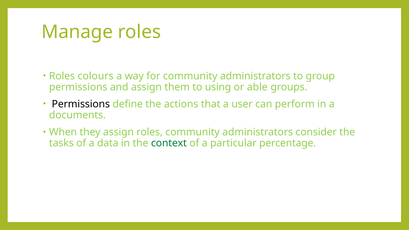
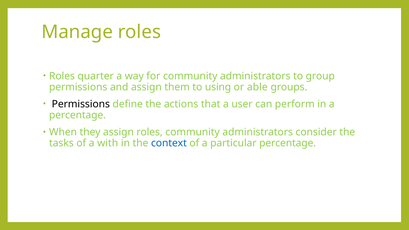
colours: colours -> quarter (96, 76)
documents: documents -> percentage (77, 115)
data: data -> with (108, 143)
context colour: green -> blue (169, 143)
